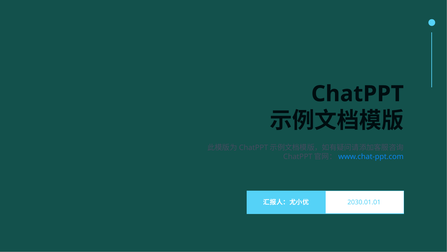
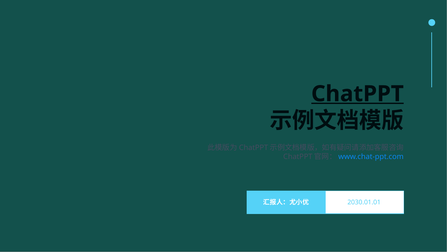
ChatPPT underline: none -> present (357, 94)
